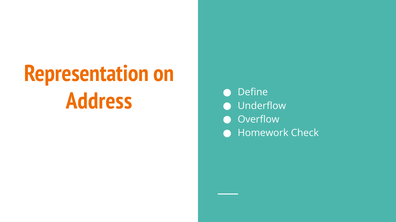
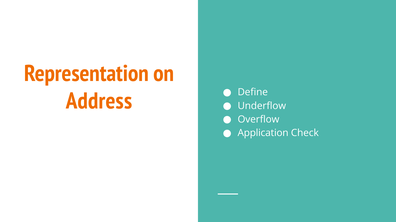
Homework: Homework -> Application (263, 133)
